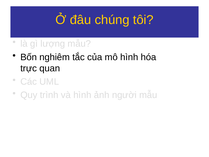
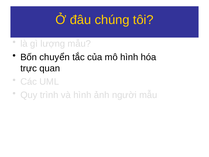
nghiêm: nghiêm -> chuyển (55, 57)
